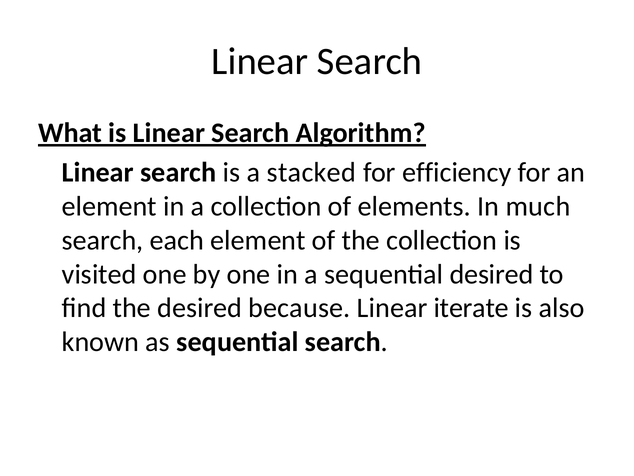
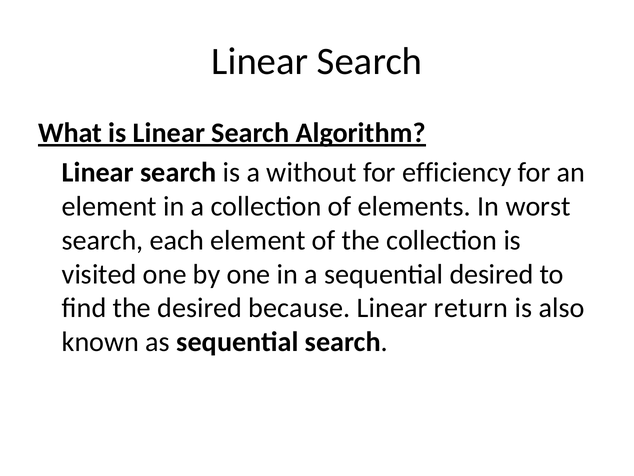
stacked: stacked -> without (311, 172)
much: much -> worst (538, 206)
iterate: iterate -> return (471, 308)
